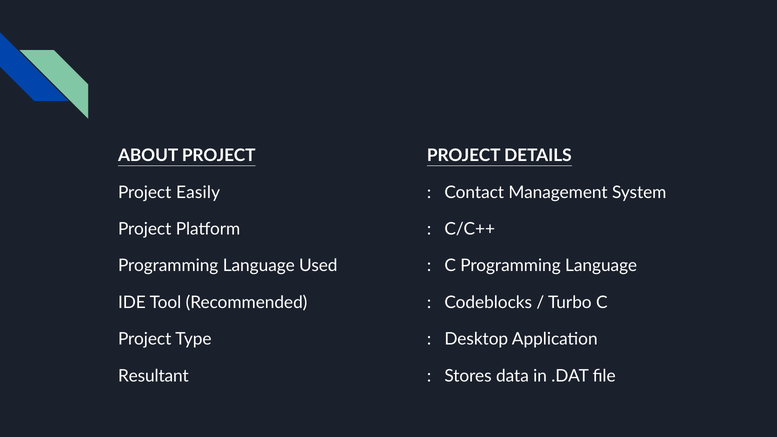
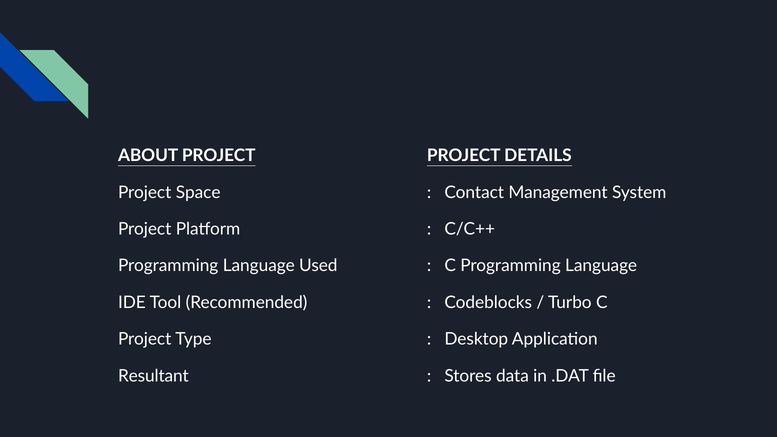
Easily: Easily -> Space (198, 192)
